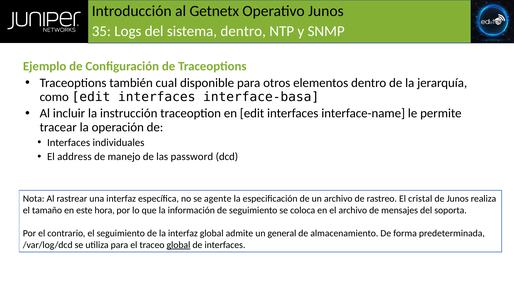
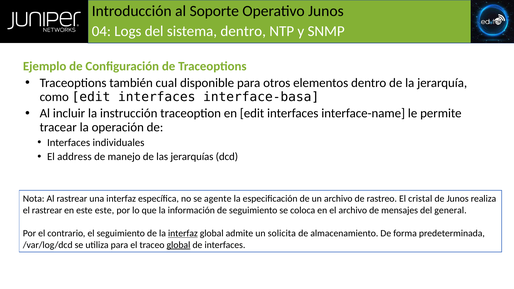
Getnetx: Getnetx -> Soporte (214, 11)
35: 35 -> 04 (101, 31)
password: password -> jerarquías (192, 157)
el tamaño: tamaño -> rastrear (47, 210)
este hora: hora -> este (105, 210)
soporta: soporta -> general (450, 210)
interfaz underline: none -> present (183, 233)
general: general -> solicita (282, 233)
